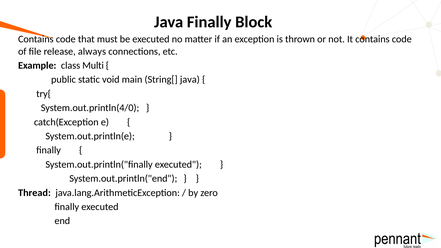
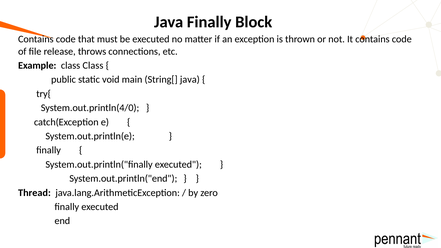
always: always -> throws (92, 51)
class Multi: Multi -> Class (93, 65)
